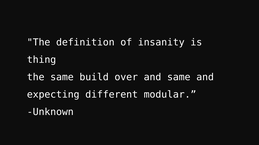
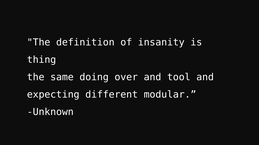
build: build -> doing (94, 77)
and same: same -> tool (179, 77)
